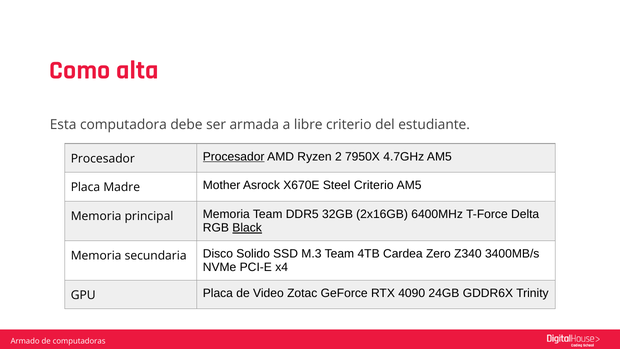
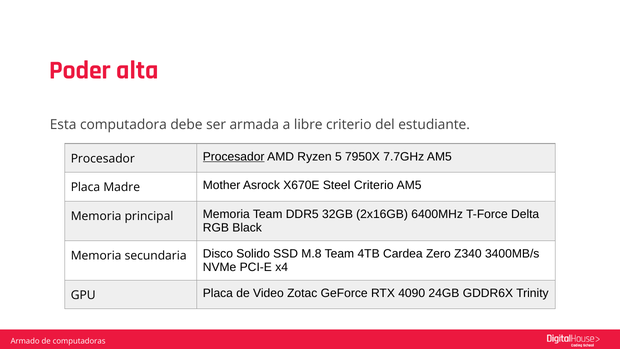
Como: Como -> Poder (80, 70)
2: 2 -> 5 (338, 157)
4.7GHz: 4.7GHz -> 7.7GHz (404, 157)
Black underline: present -> none (247, 228)
M.3: M.3 -> M.8 (311, 254)
